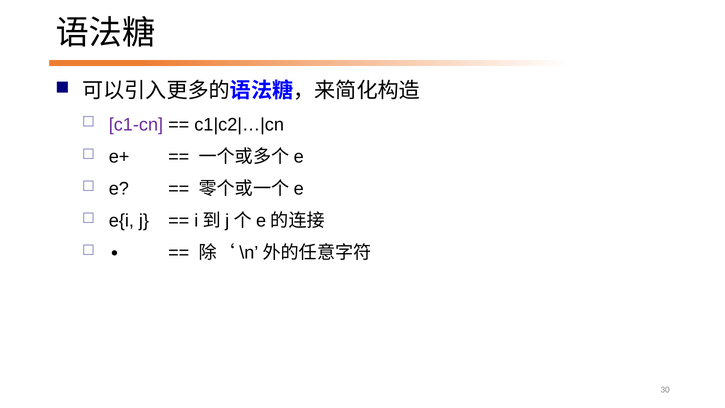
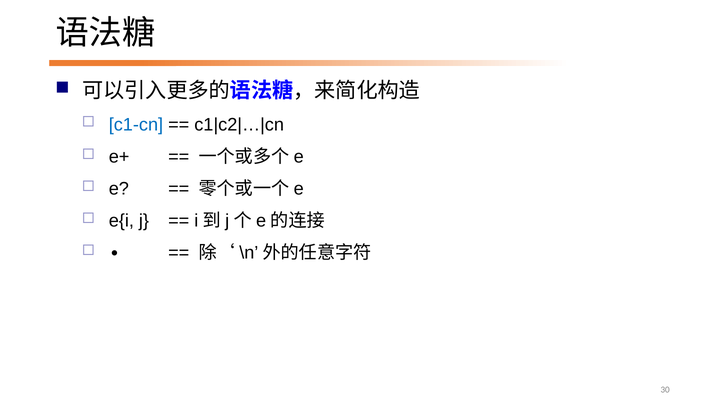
c1-cn colour: purple -> blue (136, 125)
